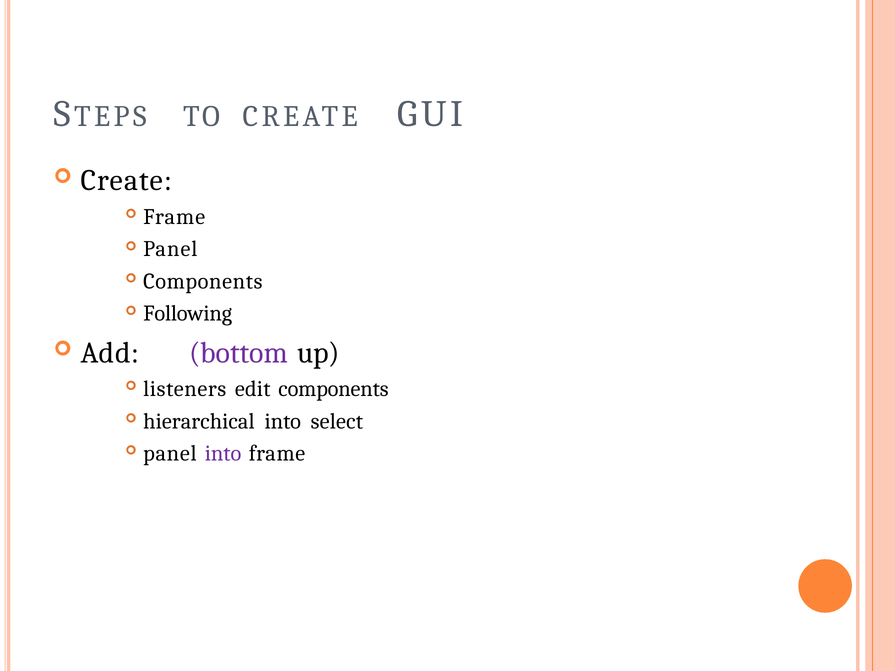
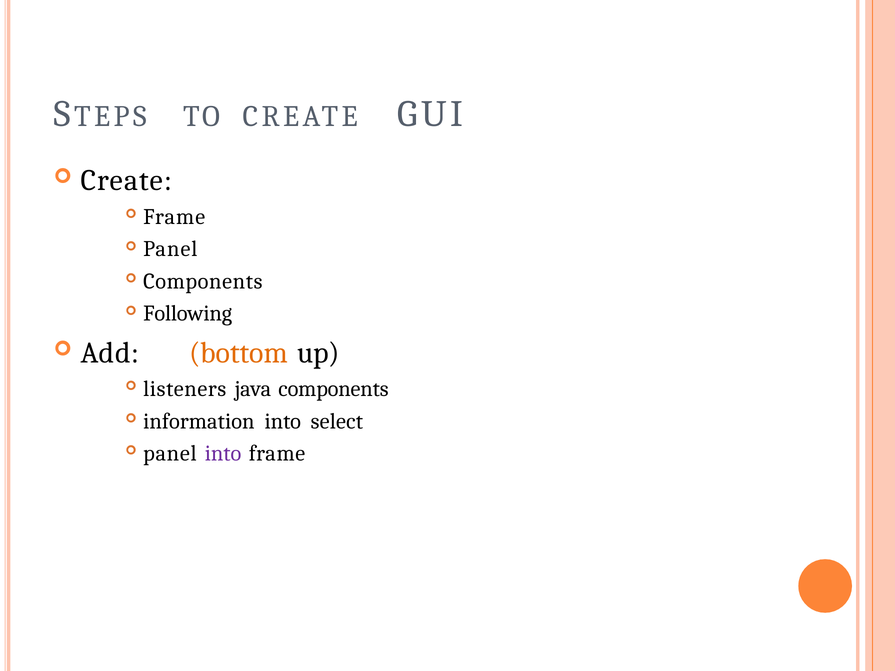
bottom colour: purple -> orange (239, 353)
edit: edit -> java (253, 389)
hierarchical: hierarchical -> information (199, 421)
